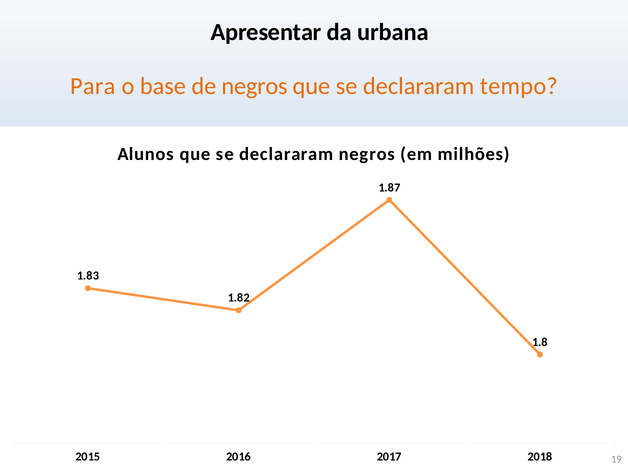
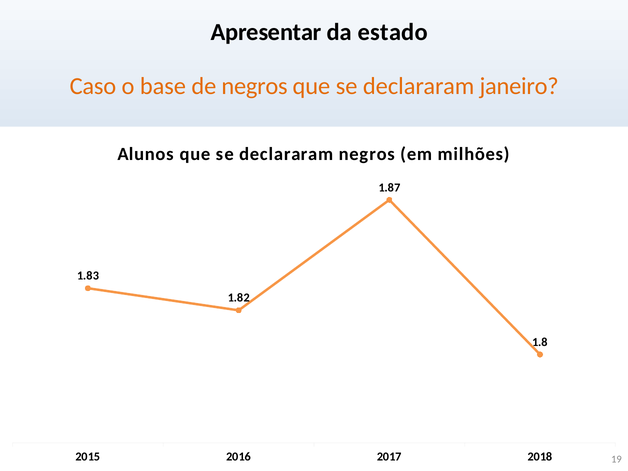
urbana: urbana -> estado (393, 32)
Para: Para -> Caso (93, 86)
tempo: tempo -> janeiro (519, 86)
